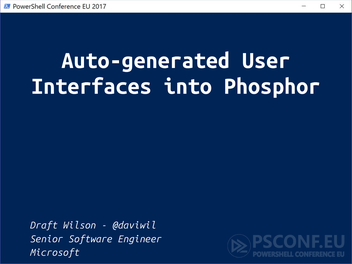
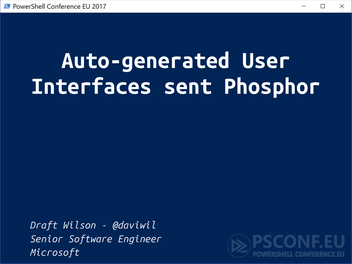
into: into -> sent (188, 87)
